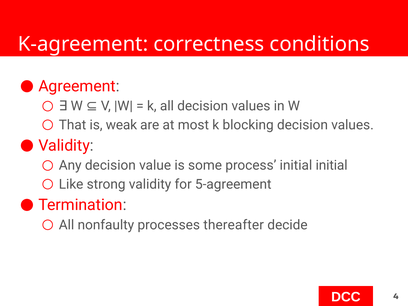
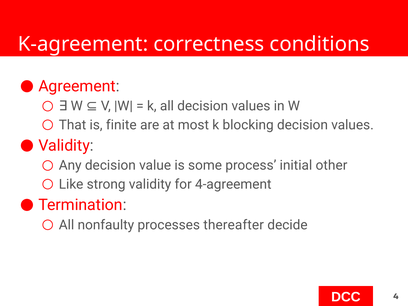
weak: weak -> finite (121, 125)
initial initial: initial -> other (332, 166)
5-agreement: 5-agreement -> 4-agreement (233, 184)
